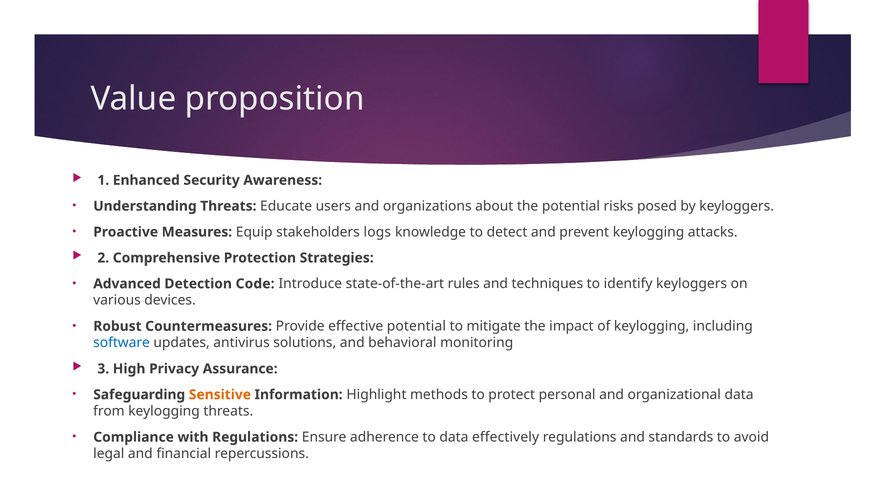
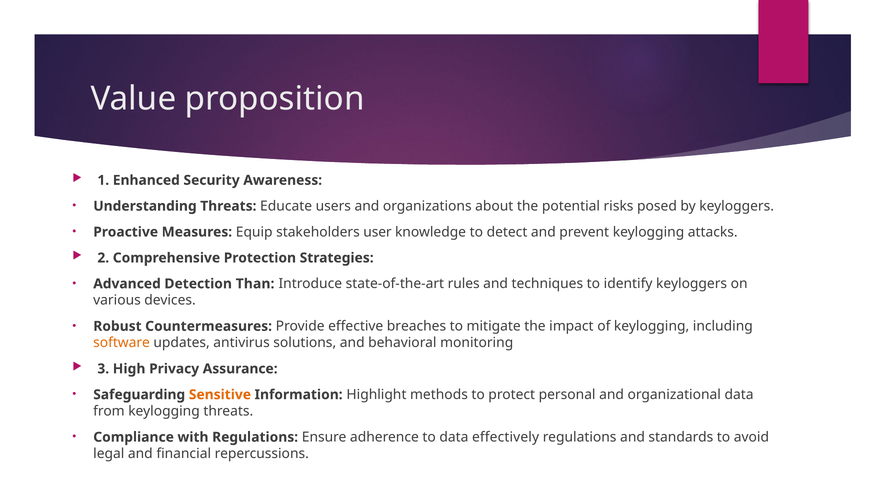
logs: logs -> user (377, 232)
Code: Code -> Than (255, 283)
effective potential: potential -> breaches (417, 326)
software colour: blue -> orange (122, 342)
